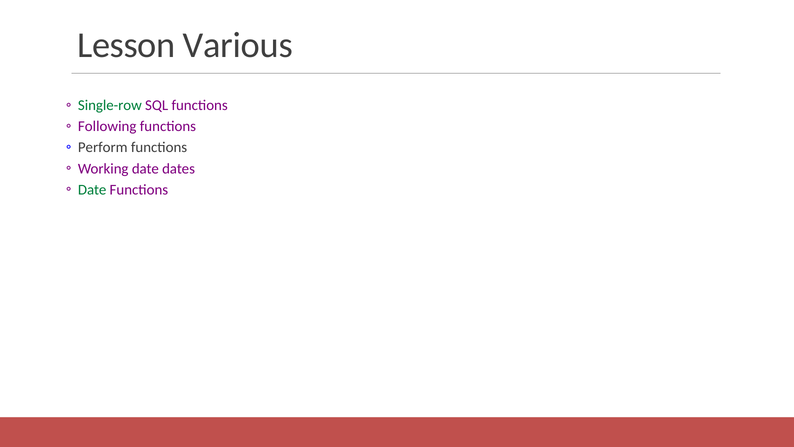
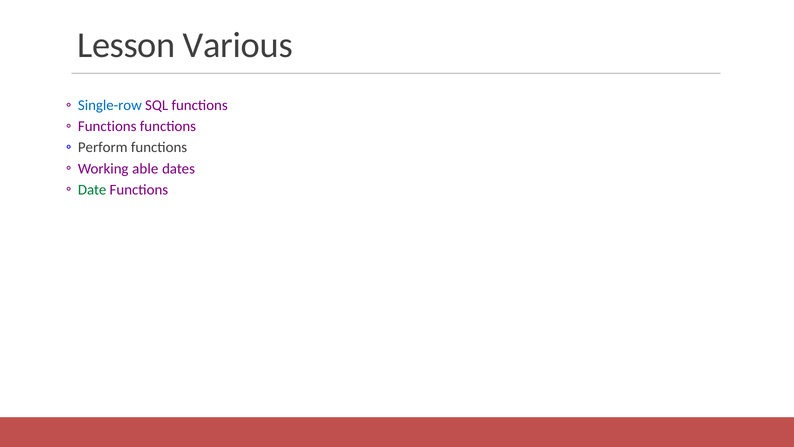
Single-row colour: green -> blue (110, 105)
Following: Following -> Functions (107, 126)
Working date: date -> able (145, 168)
